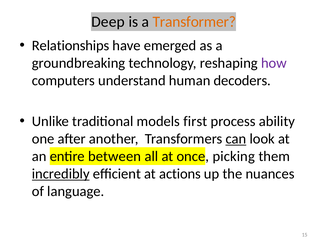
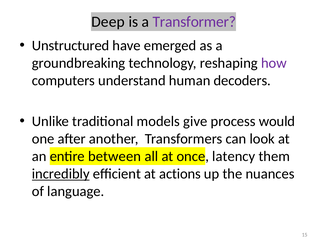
Transformer colour: orange -> purple (194, 22)
Relationships: Relationships -> Unstructured (71, 45)
first: first -> give (195, 121)
ability: ability -> would (277, 121)
can underline: present -> none (236, 138)
picking: picking -> latency (234, 156)
